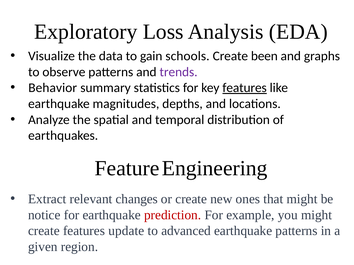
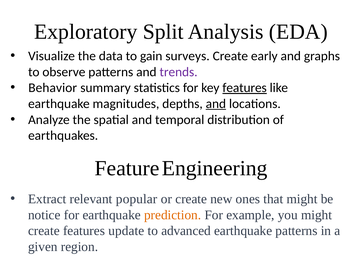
Loss: Loss -> Split (163, 32)
schools: schools -> surveys (188, 56)
been: been -> early (264, 56)
and underline: none -> present (216, 104)
changes: changes -> popular (137, 199)
prediction colour: red -> orange (173, 215)
